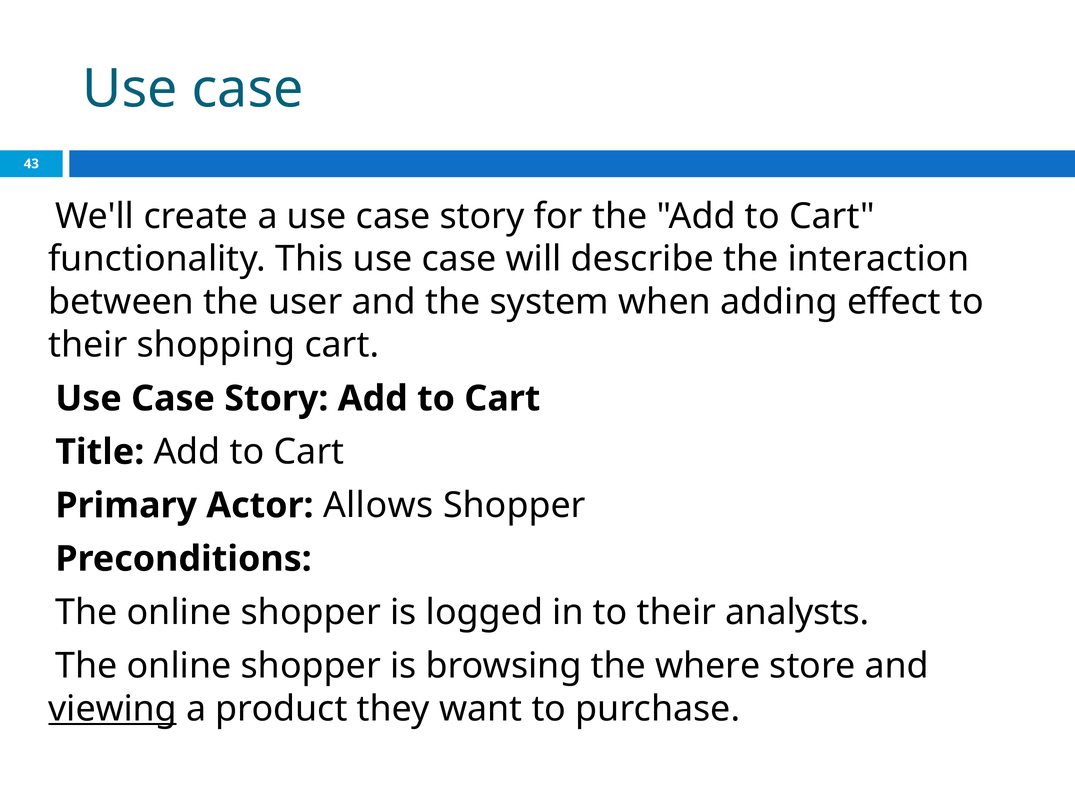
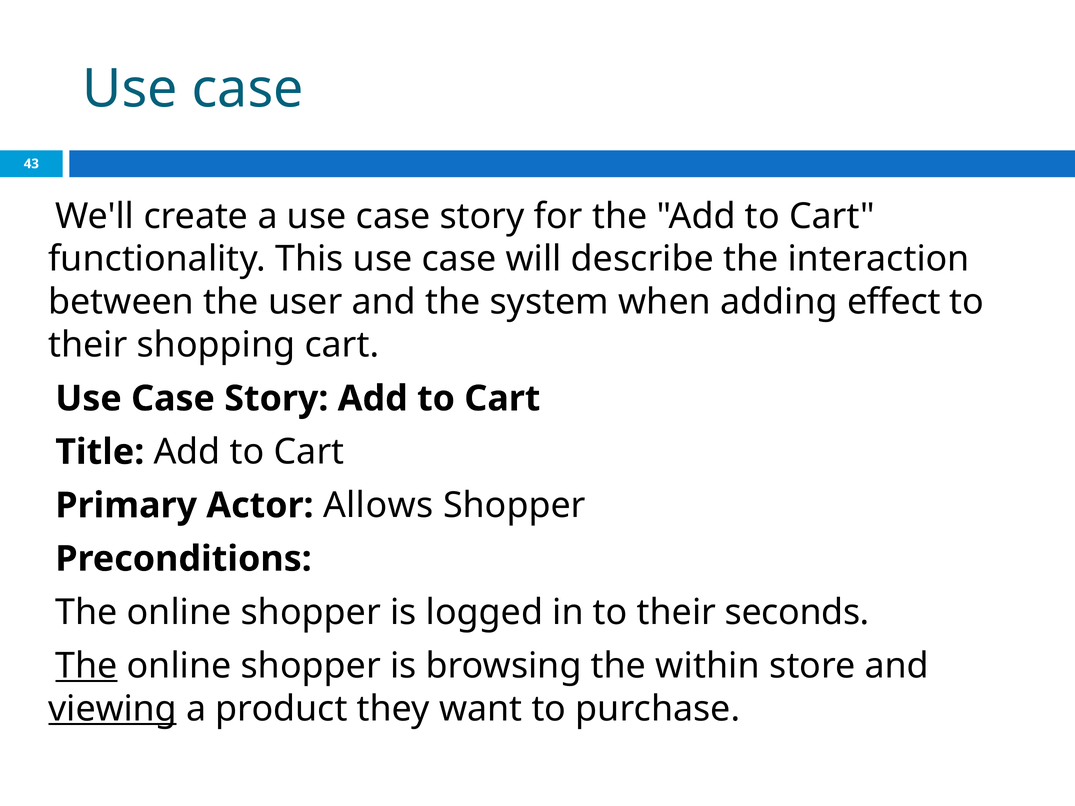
analysts: analysts -> seconds (797, 613)
The underline: none -> present (86, 666)
where: where -> within (708, 666)
